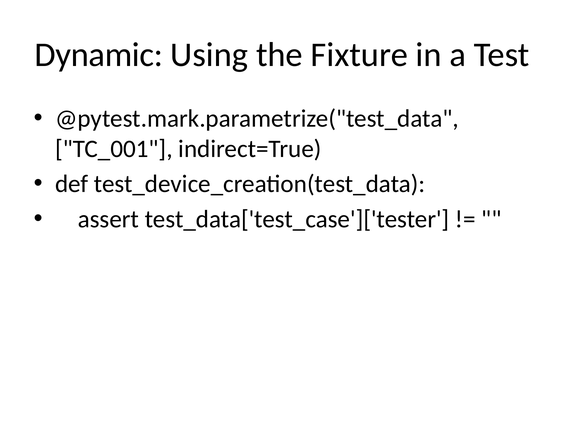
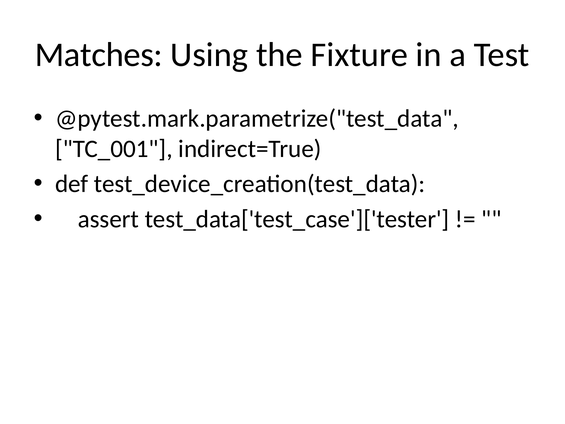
Dynamic: Dynamic -> Matches (99, 55)
